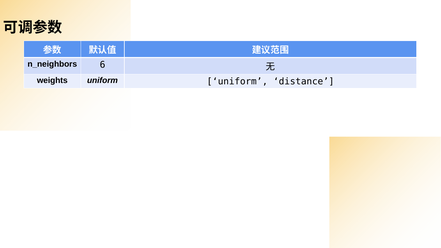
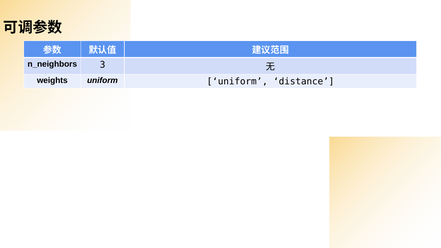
6: 6 -> 3 (103, 65)
